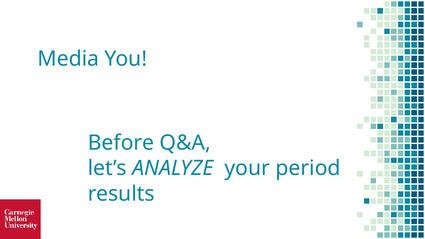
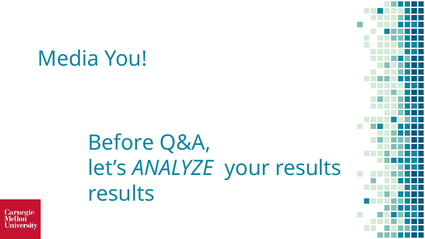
your period: period -> results (308, 168)
